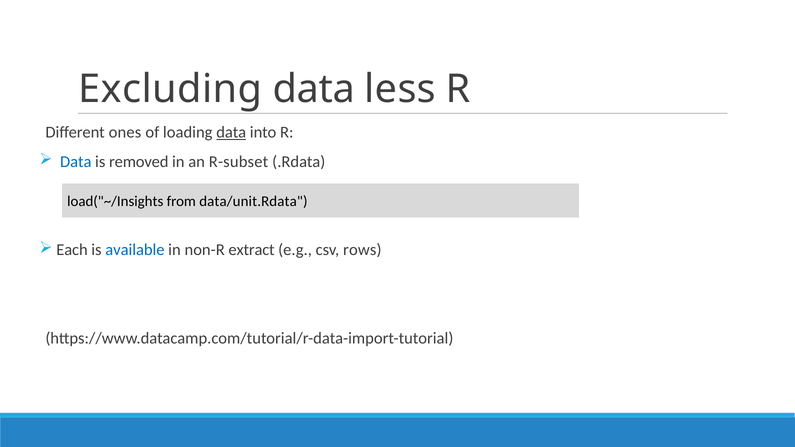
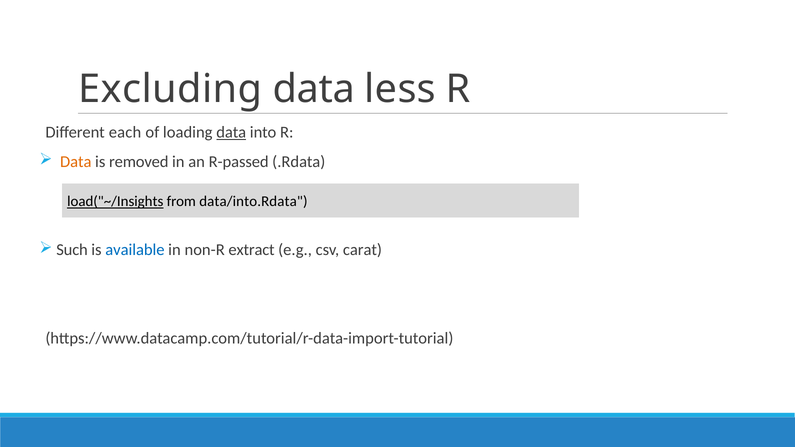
ones: ones -> each (125, 132)
Data colour: blue -> orange (76, 162)
R-subset: R-subset -> R-passed (239, 162)
load("~/Insights underline: none -> present (115, 202)
data/unit.Rdata: data/unit.Rdata -> data/into.Rdata (253, 202)
Each: Each -> Such (72, 250)
rows: rows -> carat (362, 250)
